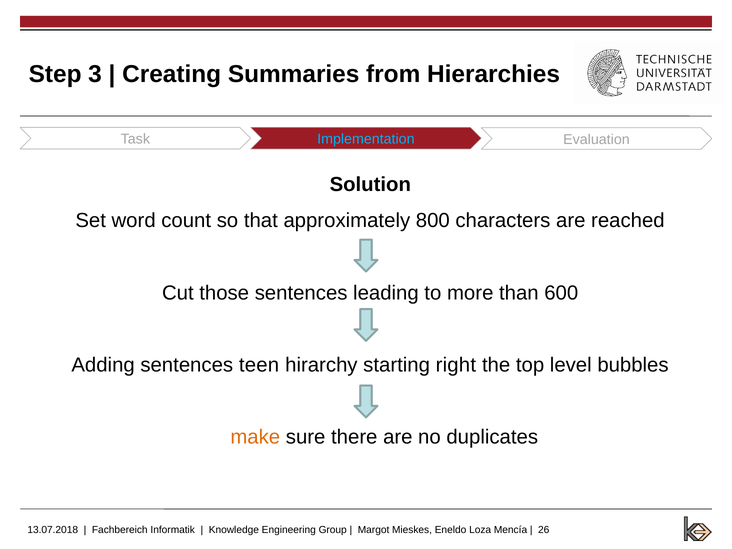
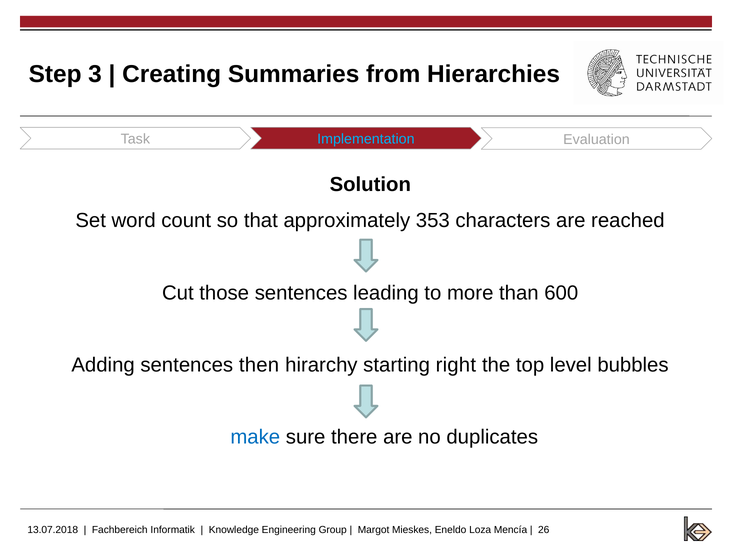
800: 800 -> 353 (433, 221)
teen: teen -> then (259, 365)
make colour: orange -> blue (255, 437)
